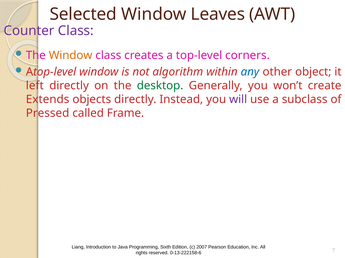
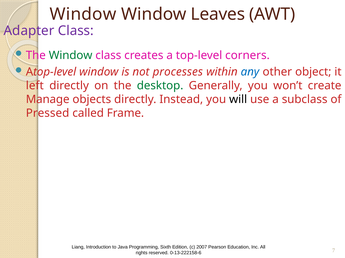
Selected: Selected -> Window (83, 14)
Counter: Counter -> Adapter (29, 31)
Window colour: orange -> green (71, 55)
algorithm: algorithm -> processes (178, 72)
Extends: Extends -> Manage (48, 100)
will colour: purple -> black (238, 100)
